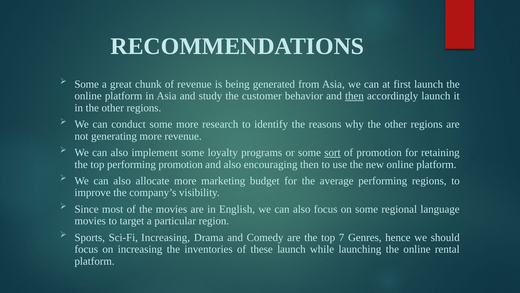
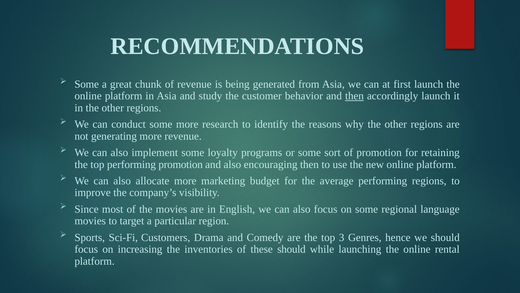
sort underline: present -> none (332, 152)
Sci-Fi Increasing: Increasing -> Customers (166, 237)
7: 7 -> 3 (342, 237)
these launch: launch -> should (291, 249)
